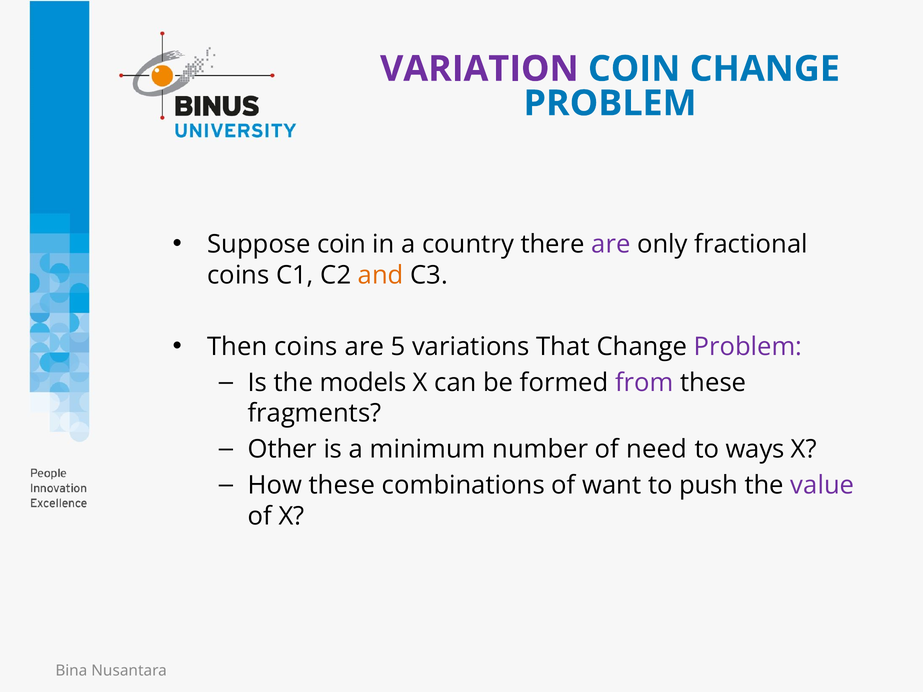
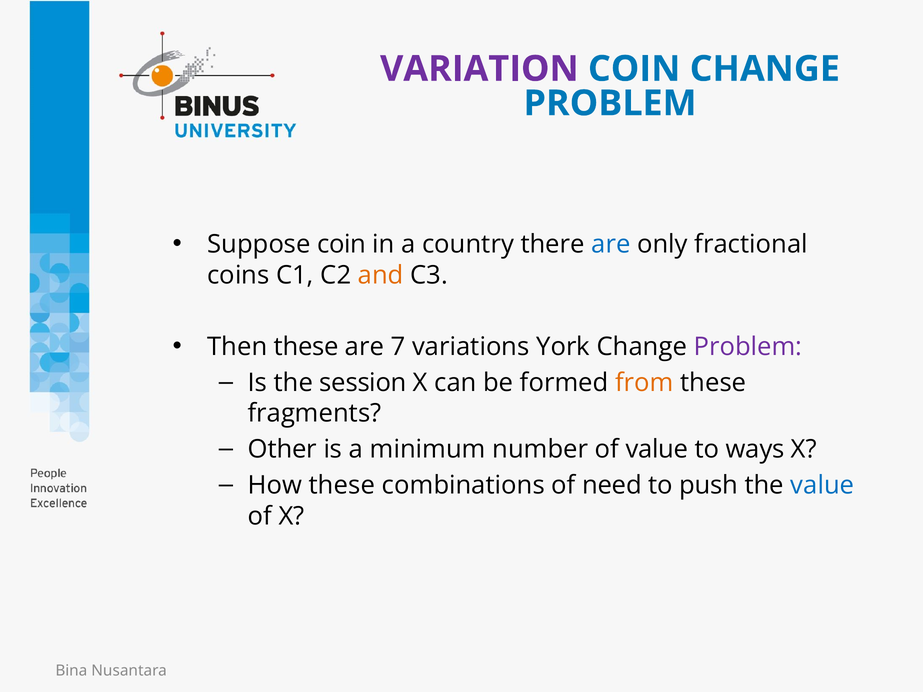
are colour: purple -> blue (611, 244)
Then coins: coins -> these (306, 347)
5: 5 -> 7 (398, 347)
That: That -> York (563, 347)
models: models -> session (363, 383)
from colour: purple -> orange (644, 383)
of need: need -> value (657, 450)
want: want -> need (612, 485)
value colour: purple -> blue (822, 485)
